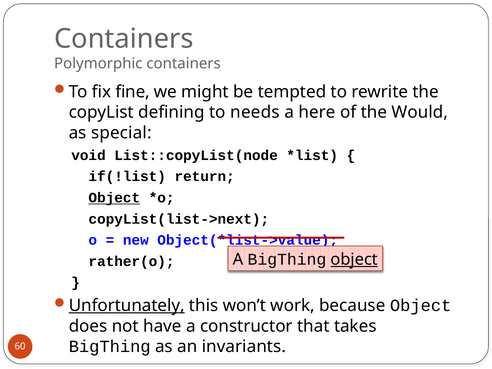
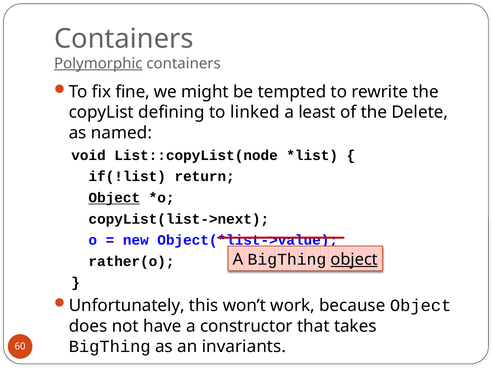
Polymorphic underline: none -> present (98, 63)
needs: needs -> linked (255, 112)
here: here -> least (317, 112)
Would: Would -> Delete (420, 112)
special: special -> named (121, 133)
Unfortunately underline: present -> none (127, 306)
